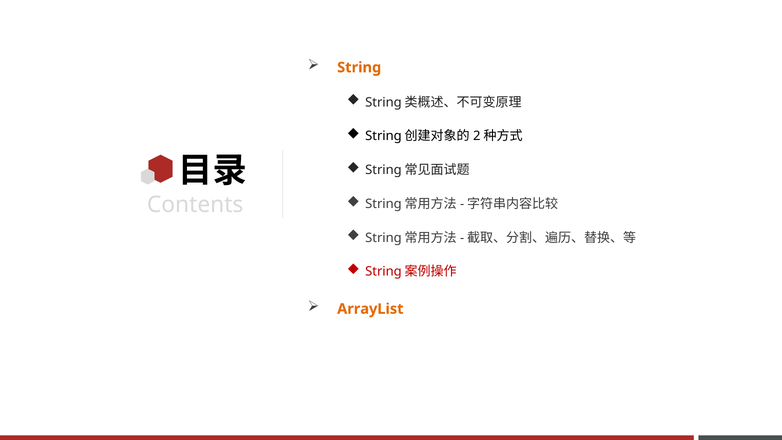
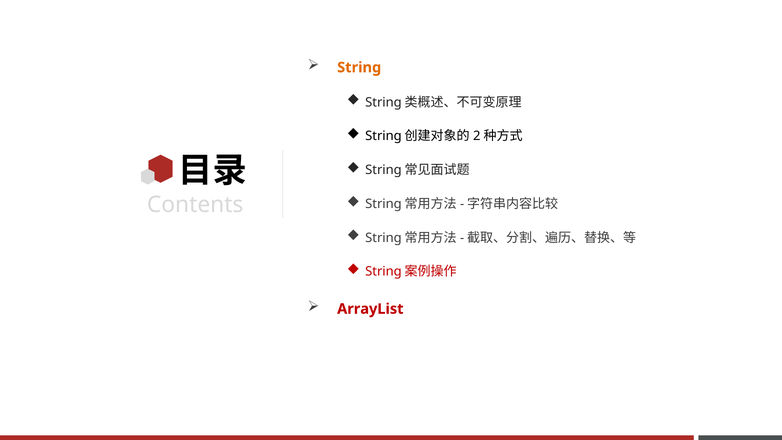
ArrayList colour: orange -> red (370, 309)
